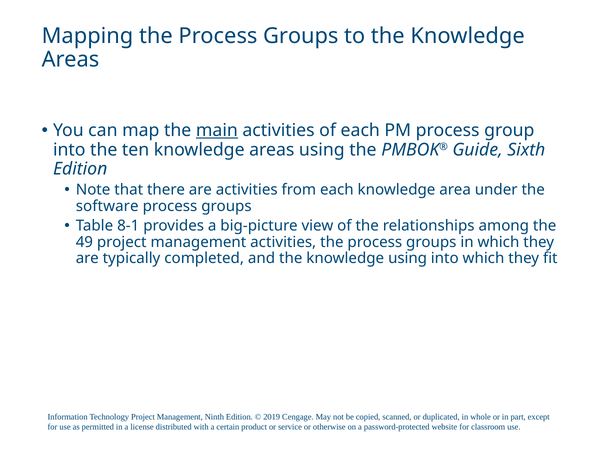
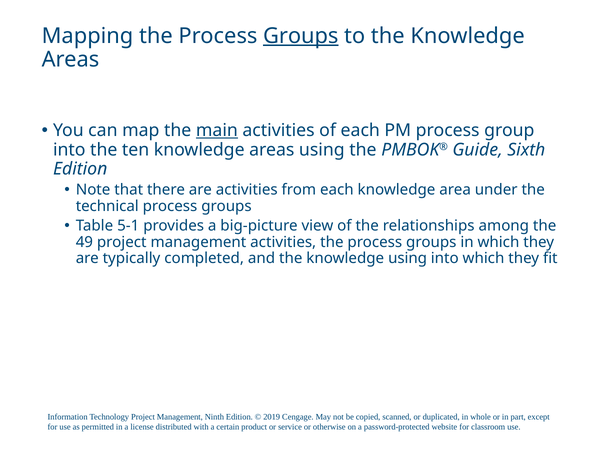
Groups underline: none -> present (301, 36)
software: software -> technical (107, 206)
8-1: 8-1 -> 5-1 (128, 225)
